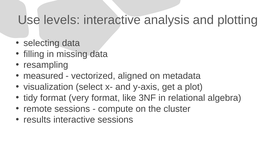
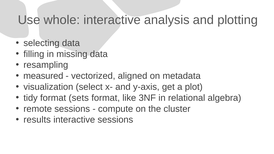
levels: levels -> whole (62, 20)
very: very -> sets (79, 98)
